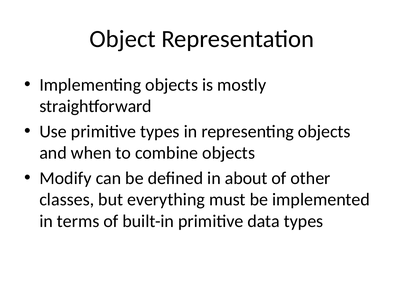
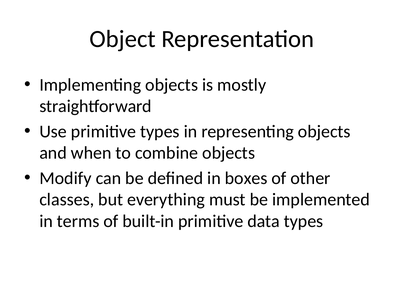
about: about -> boxes (246, 178)
